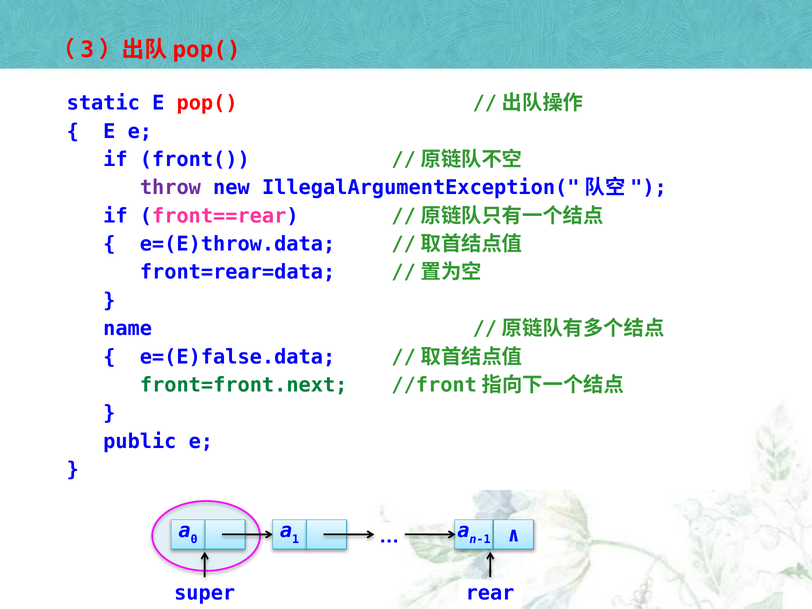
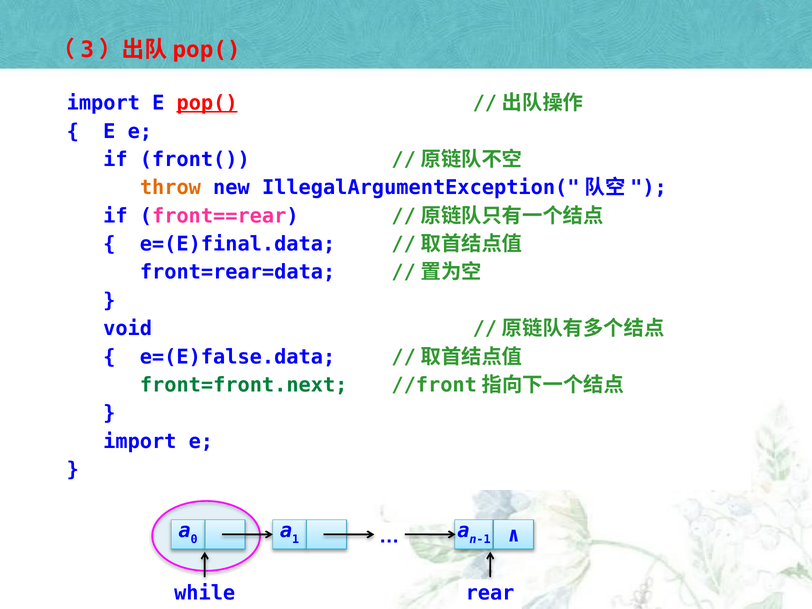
static: static -> import (103, 103)
pop( underline: none -> present (207, 103)
throw colour: purple -> orange (170, 188)
e=(E)throw.data: e=(E)throw.data -> e=(E)final.data (238, 244)
name: name -> void (128, 329)
public: public -> import (140, 441)
super: super -> while (205, 593)
